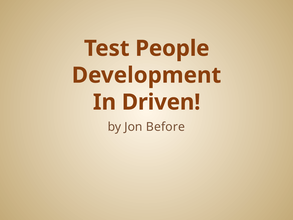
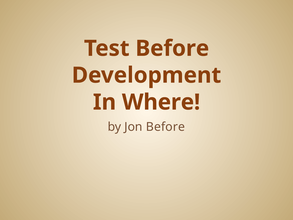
Test People: People -> Before (172, 48)
Driven: Driven -> Where (161, 102)
